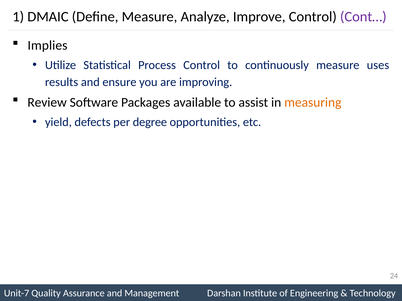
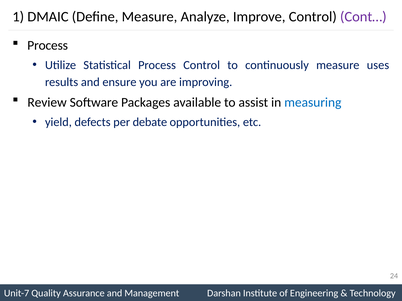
Implies: Implies -> Process (48, 46)
measuring colour: orange -> blue (313, 103)
degree: degree -> debate (150, 122)
